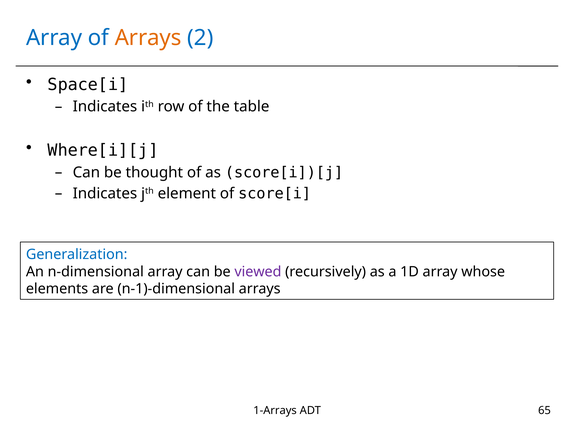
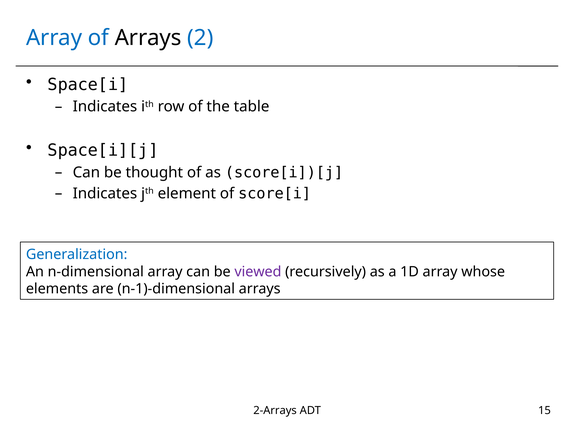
Arrays colour: orange -> black (148, 38)
Where[i][j: Where[i][j -> Space[i][j (103, 151)
1-Arrays: 1-Arrays -> 2-Arrays (275, 411)
65: 65 -> 15 (544, 411)
